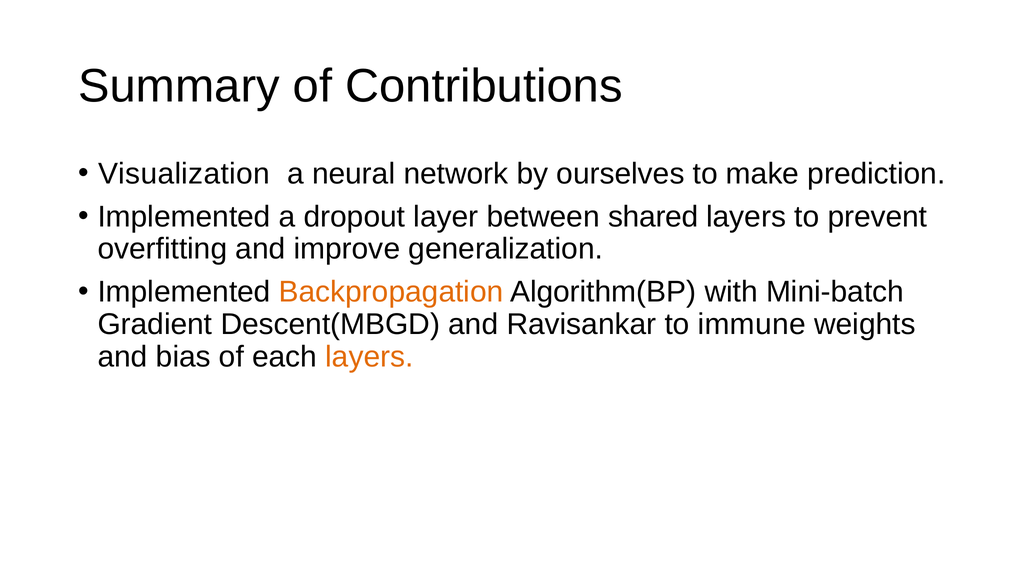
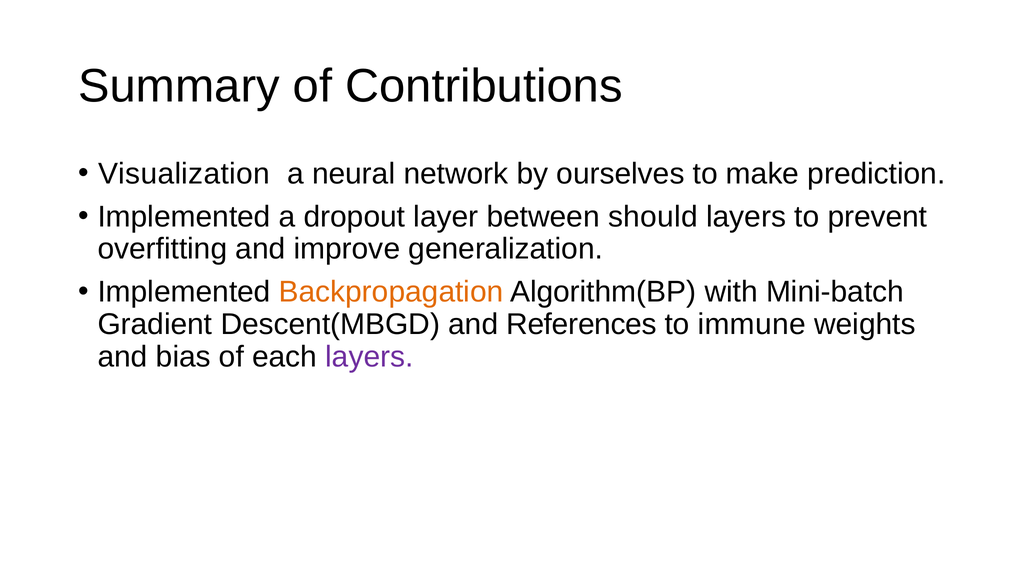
shared: shared -> should (653, 217)
Ravisankar: Ravisankar -> References (582, 324)
layers colour: orange -> purple (369, 357)
